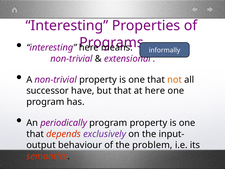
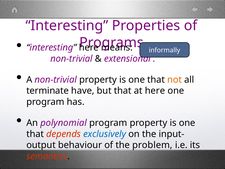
successor: successor -> terminate (48, 91)
periodically: periodically -> polynomial (64, 123)
exclusively colour: purple -> blue (105, 134)
